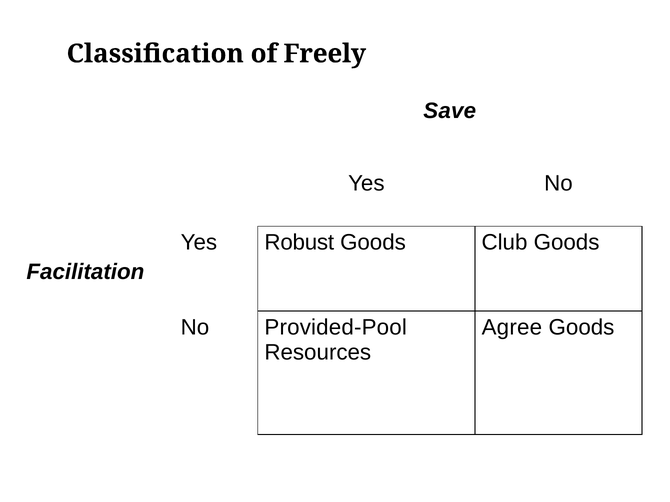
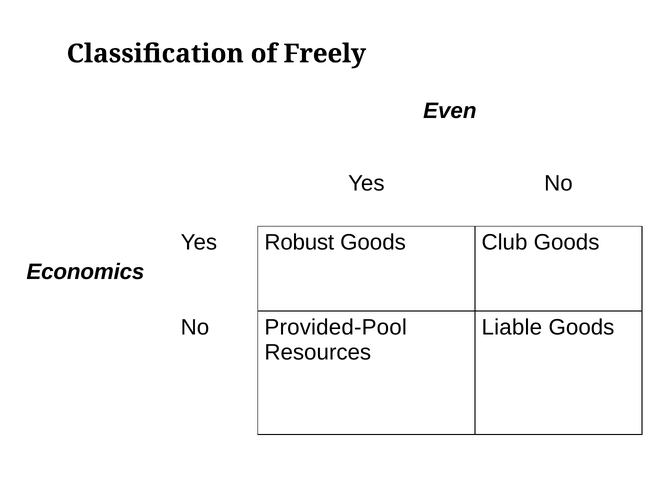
Save: Save -> Even (450, 111)
Facilitation: Facilitation -> Economics (85, 272)
Agree: Agree -> Liable (512, 328)
